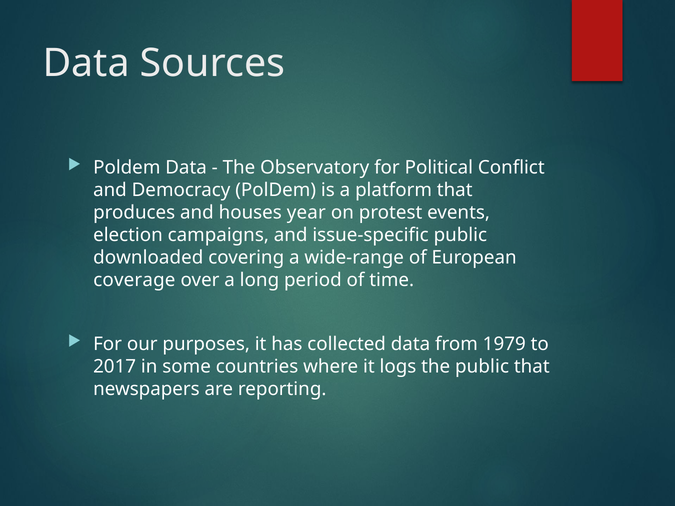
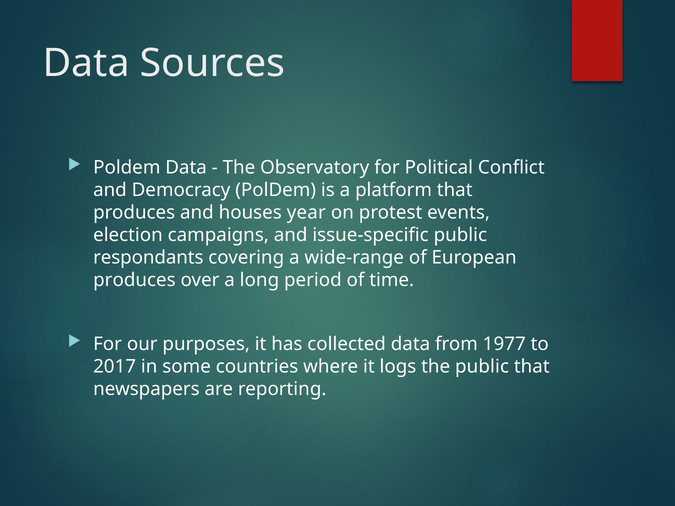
downloaded: downloaded -> respondants (148, 258)
coverage: coverage -> produces (134, 280)
1979: 1979 -> 1977 (504, 344)
